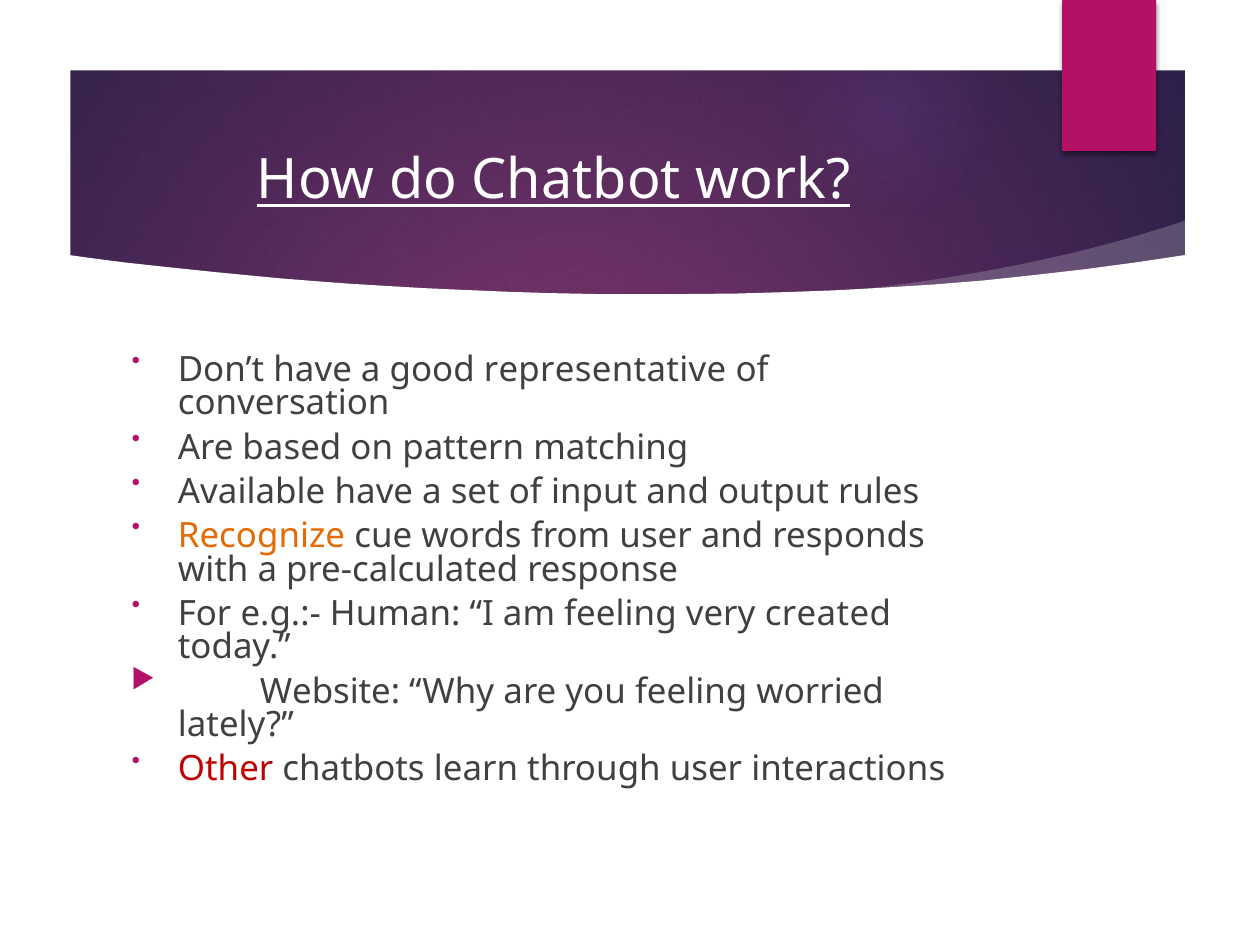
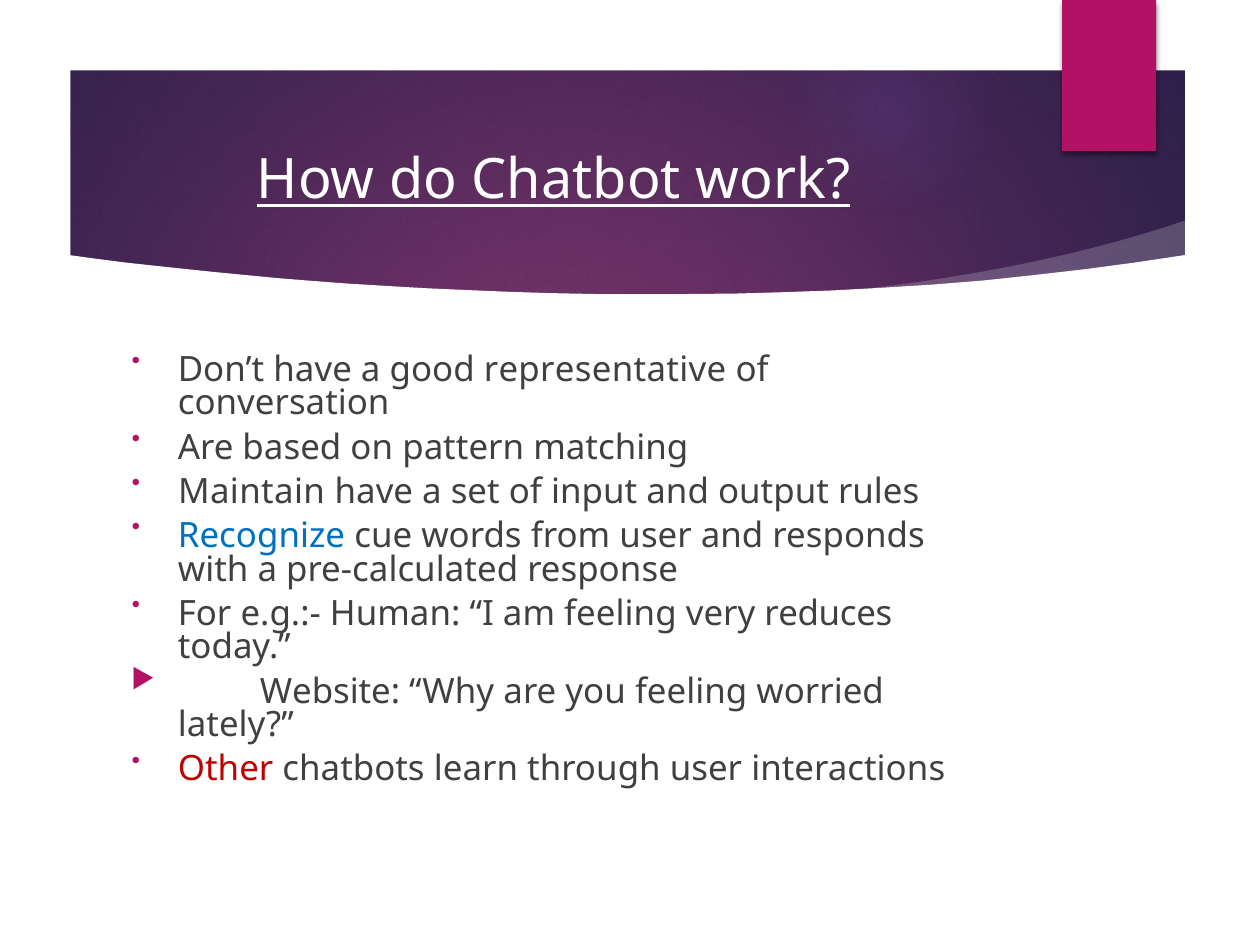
Available: Available -> Maintain (251, 492)
Recognize colour: orange -> blue (261, 536)
created: created -> reduces (828, 613)
